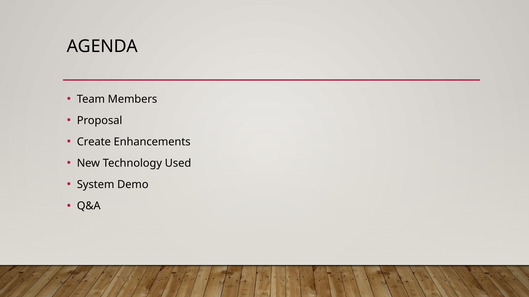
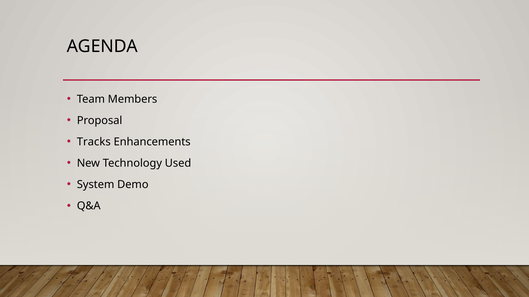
Create: Create -> Tracks (94, 142)
